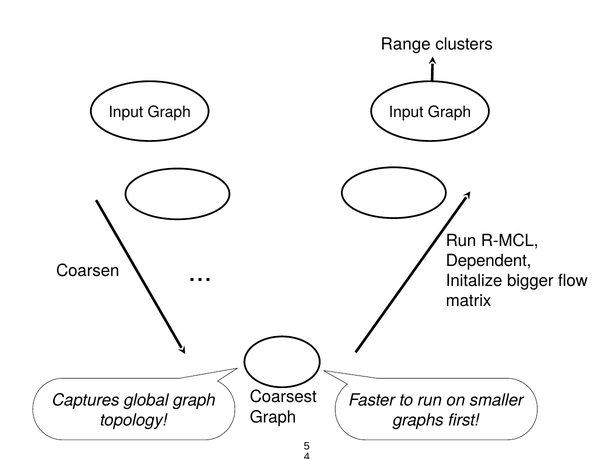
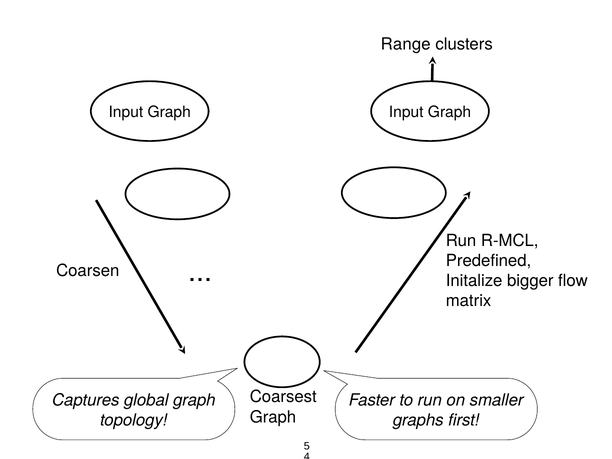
Dependent: Dependent -> Predefined (489, 261)
